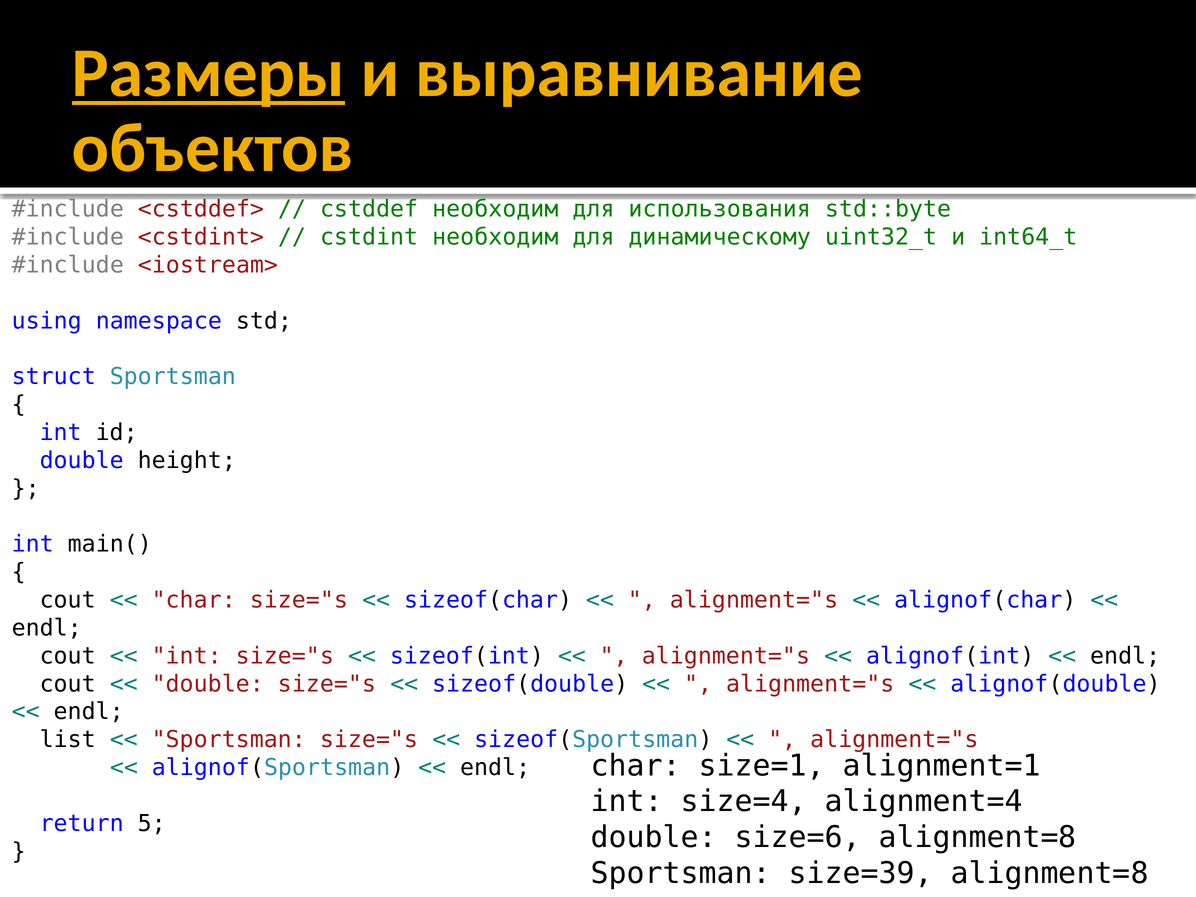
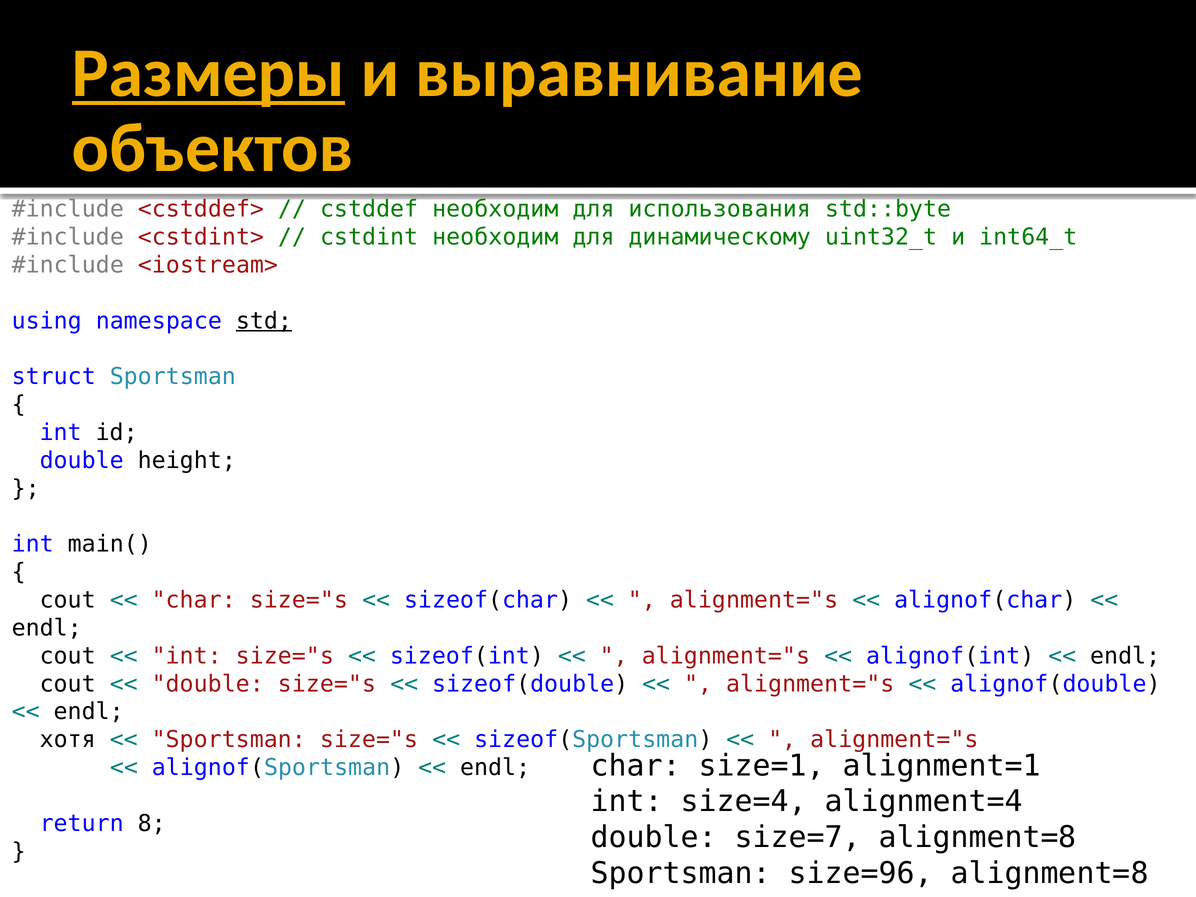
std underline: none -> present (264, 321)
list: list -> хотя (68, 740)
5: 5 -> 8 (152, 823)
size=6: size=6 -> size=7 (798, 838)
size=39: size=39 -> size=96 (861, 873)
